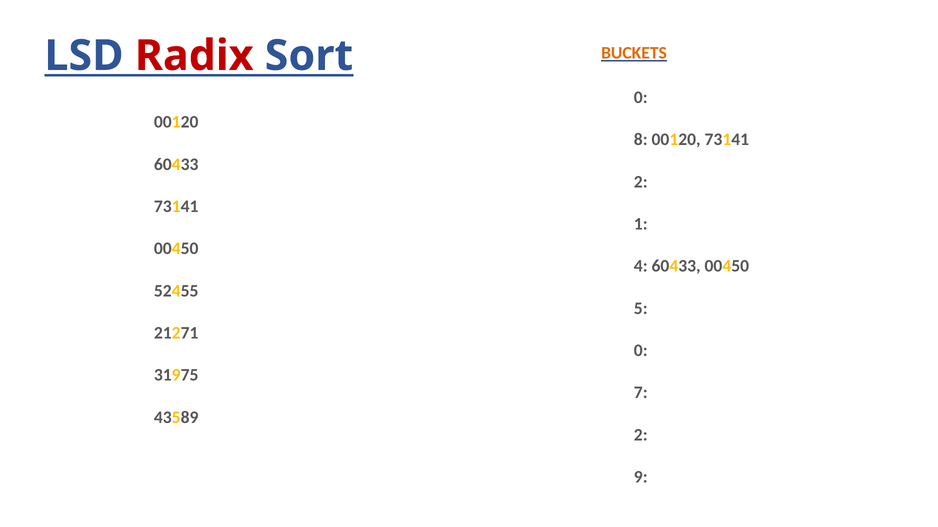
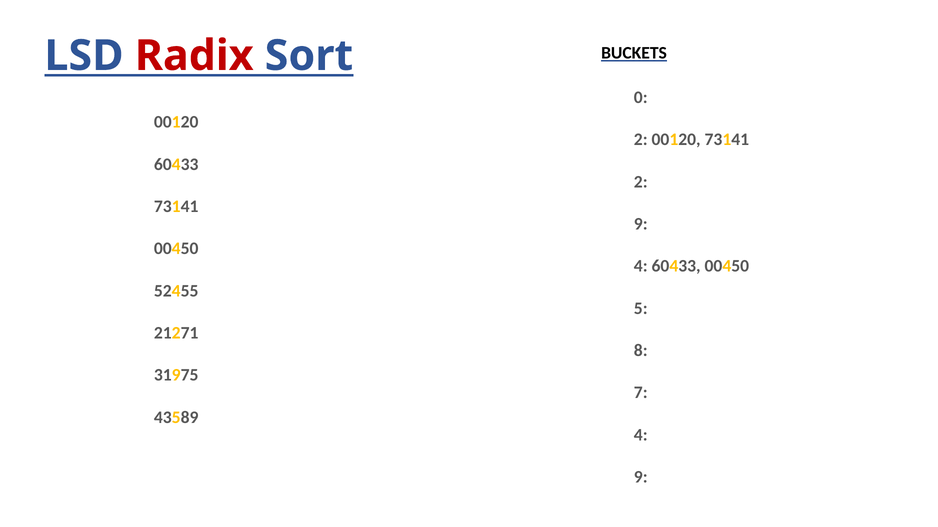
BUCKETS colour: orange -> black (634, 53)
8: 8 -> 2 (641, 140)
1: 1 -> 9 (641, 224)
0: 0 -> 8 (641, 351)
2: 2 -> 4 (641, 435)
